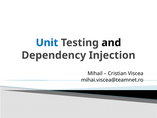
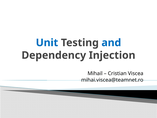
and colour: black -> blue (111, 43)
